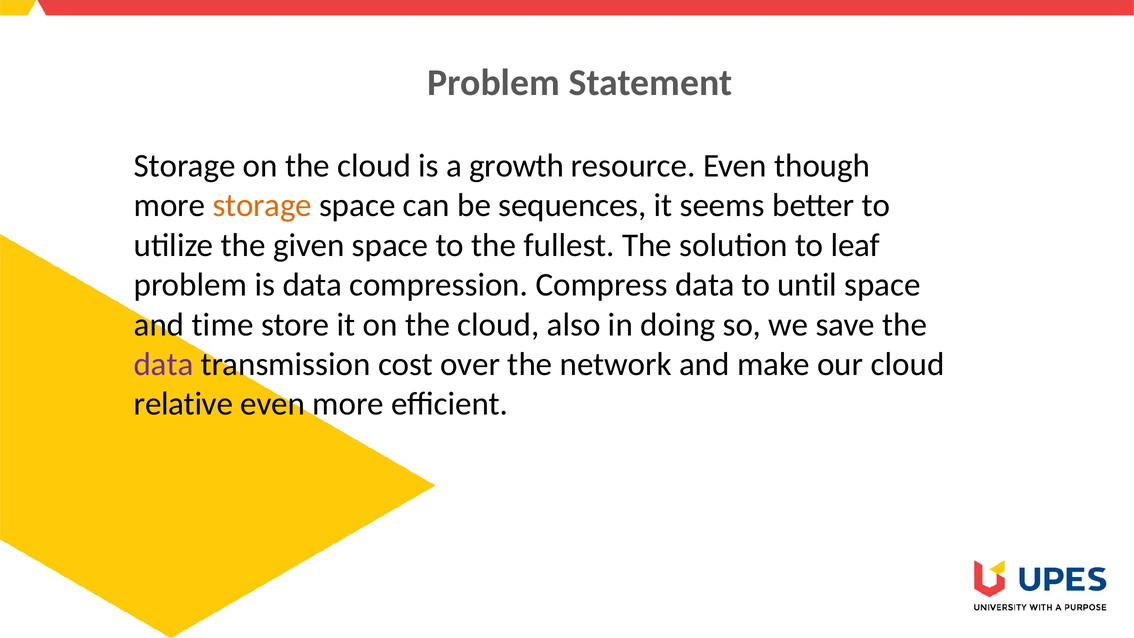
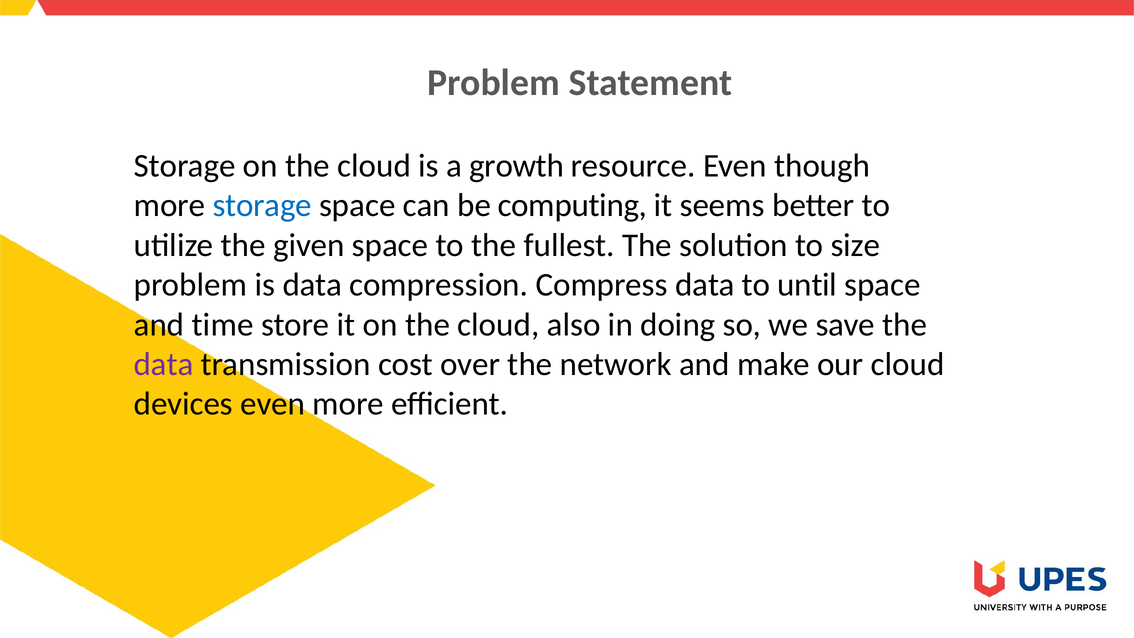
storage colour: orange -> blue (262, 205)
sequences: sequences -> computing (572, 205)
leaf: leaf -> size (855, 245)
relative: relative -> devices (183, 404)
